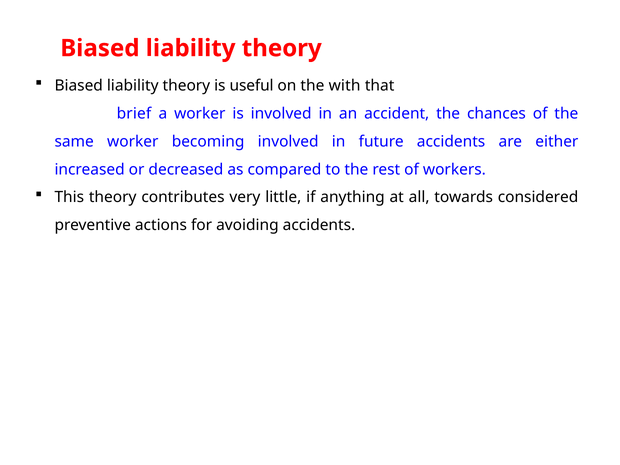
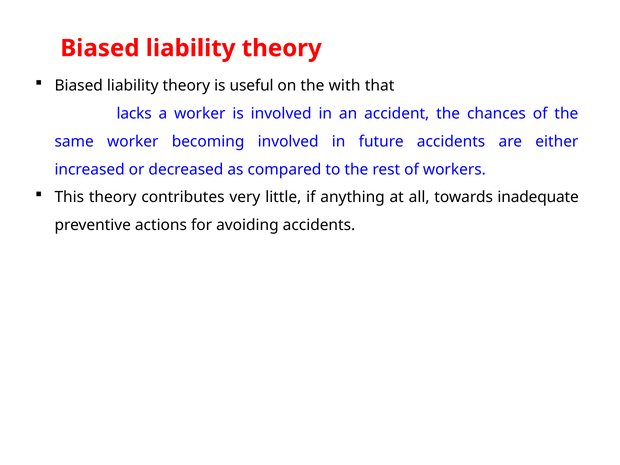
brief: brief -> lacks (134, 114)
considered: considered -> inadequate (538, 197)
